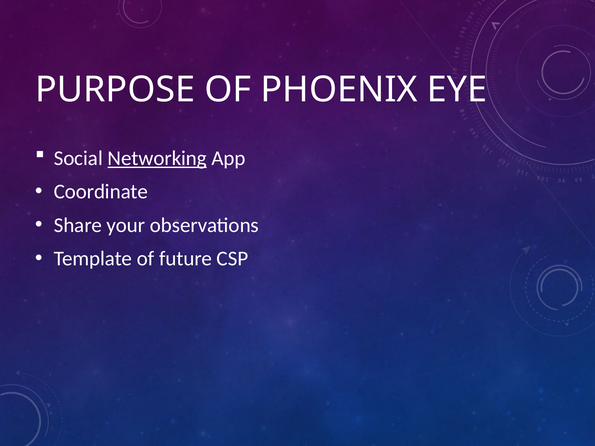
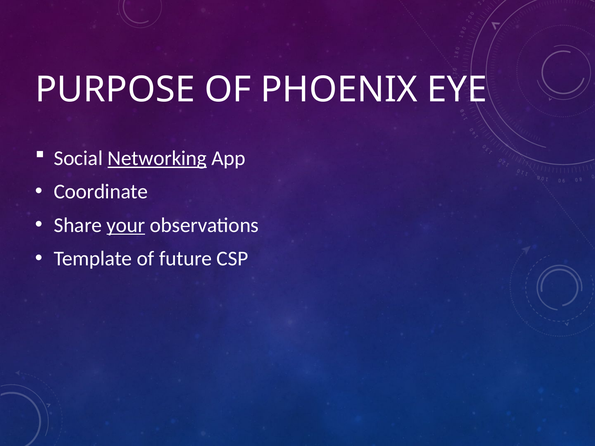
your underline: none -> present (126, 225)
